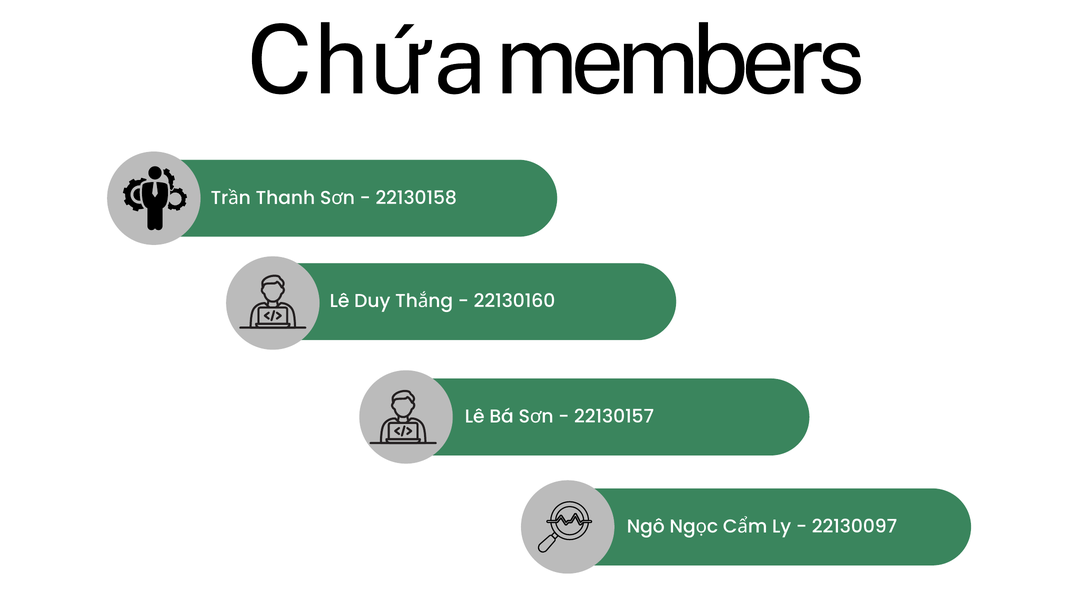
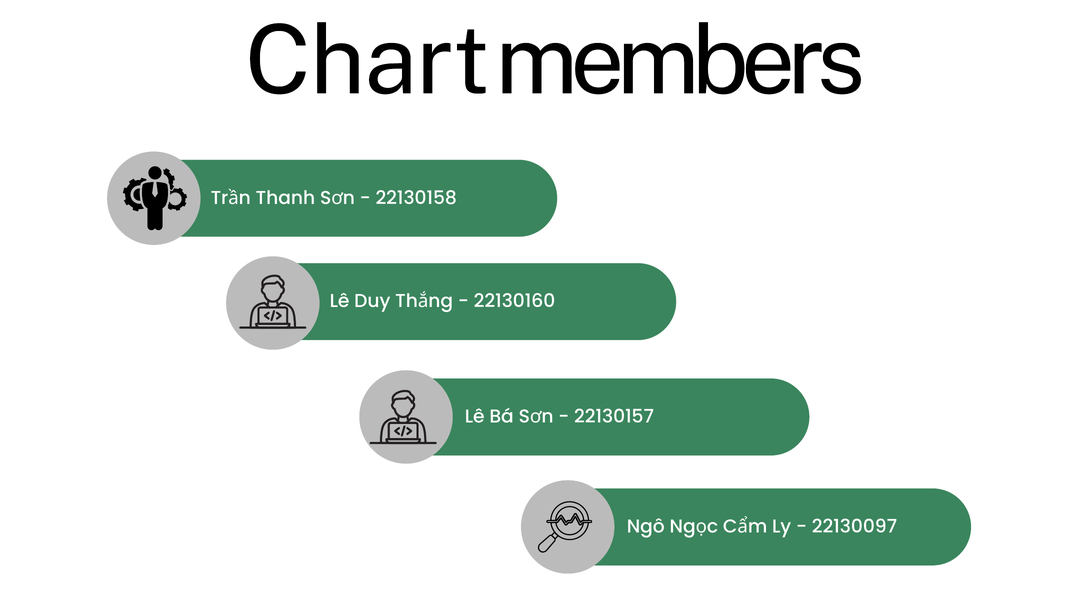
Chứa: Chứa -> Chart (367, 62)
